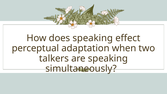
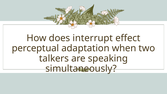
does speaking: speaking -> interrupt (93, 38)
